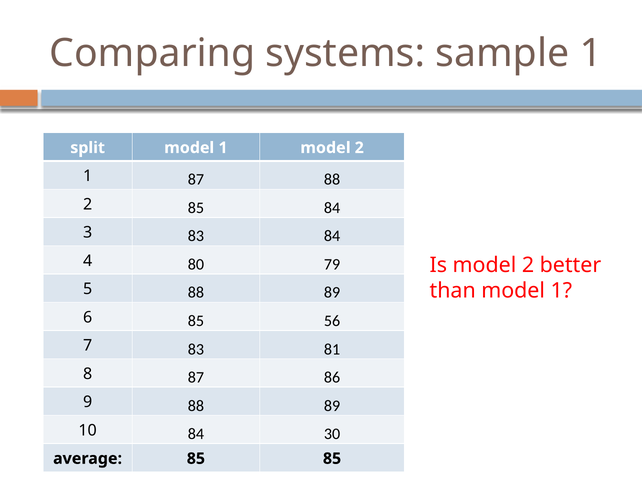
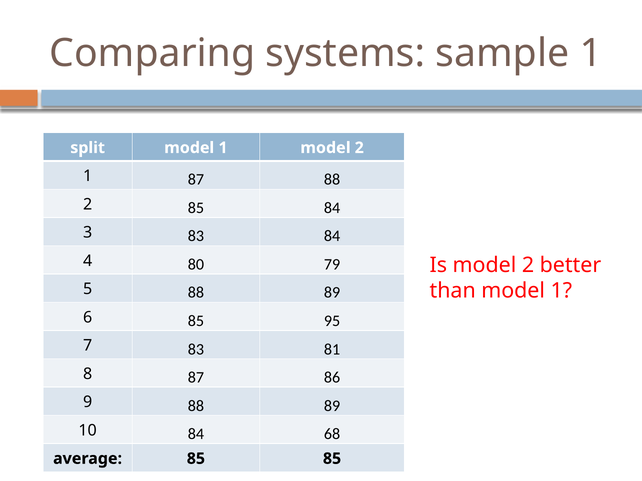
56: 56 -> 95 (332, 321)
30: 30 -> 68 (332, 434)
